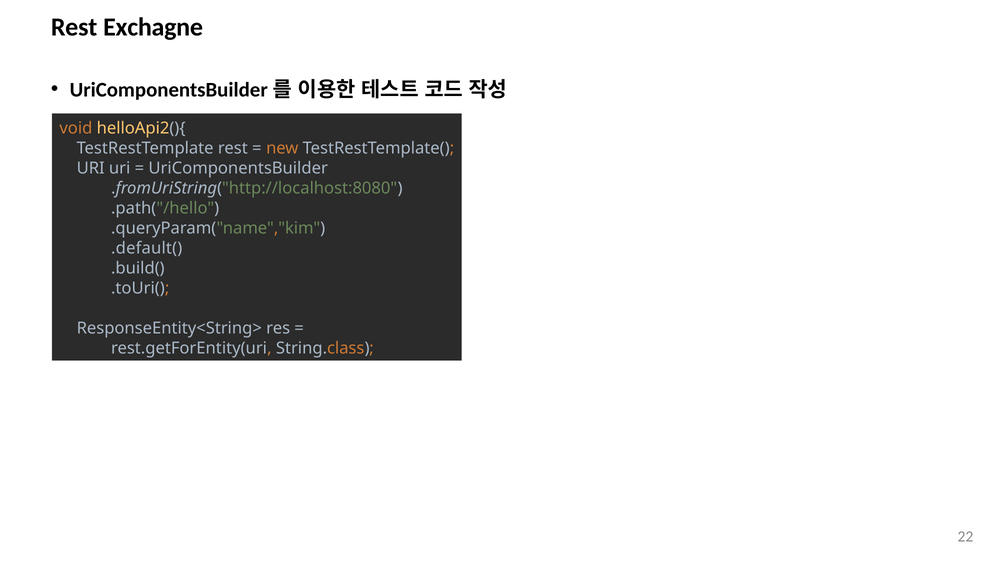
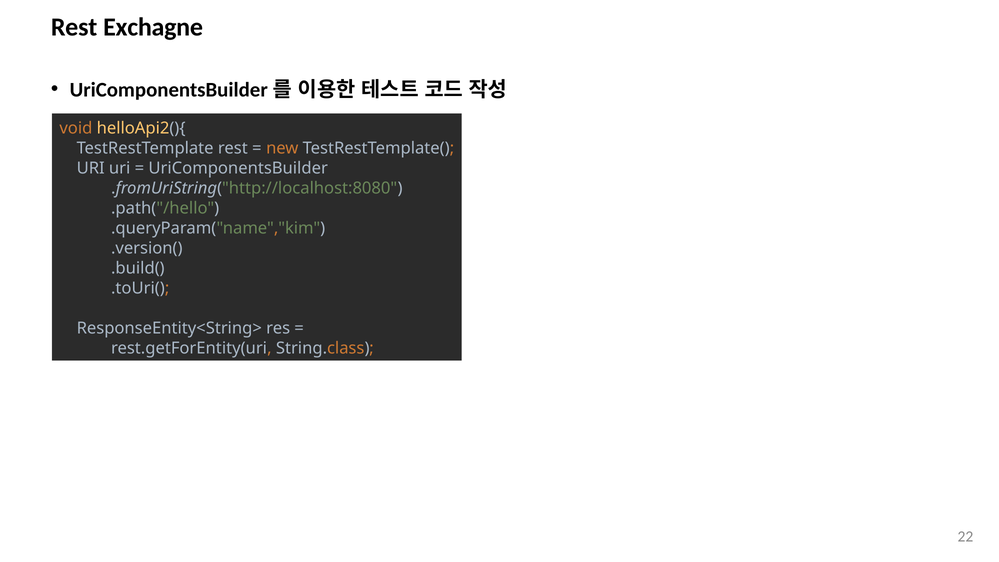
.default(: .default( -> .version( (147, 248)
